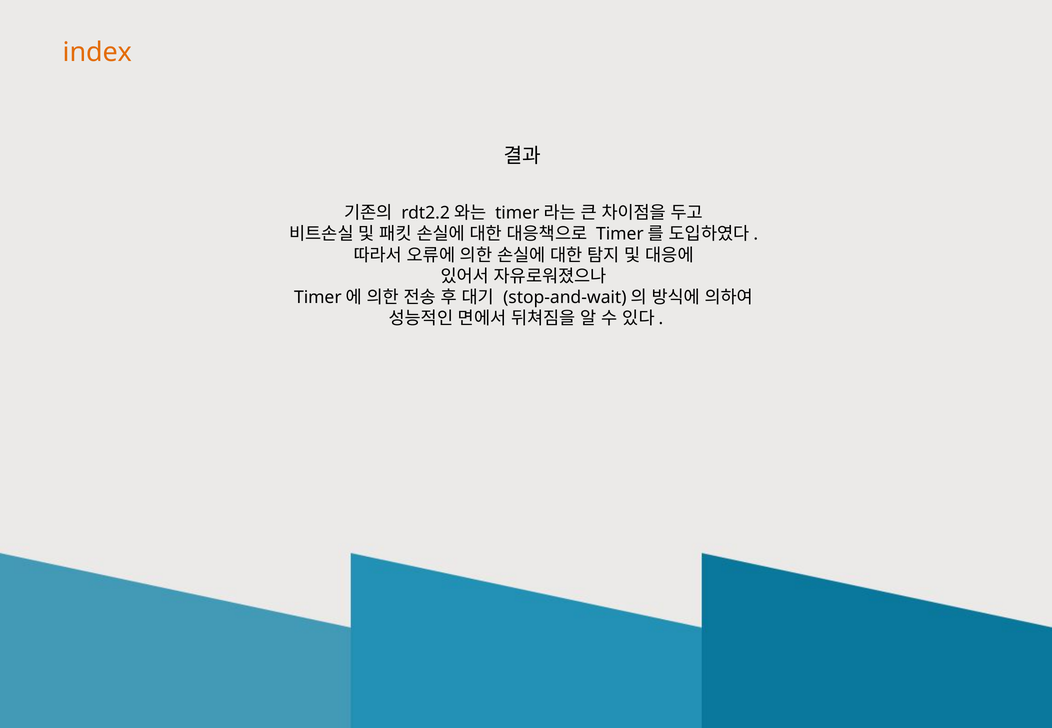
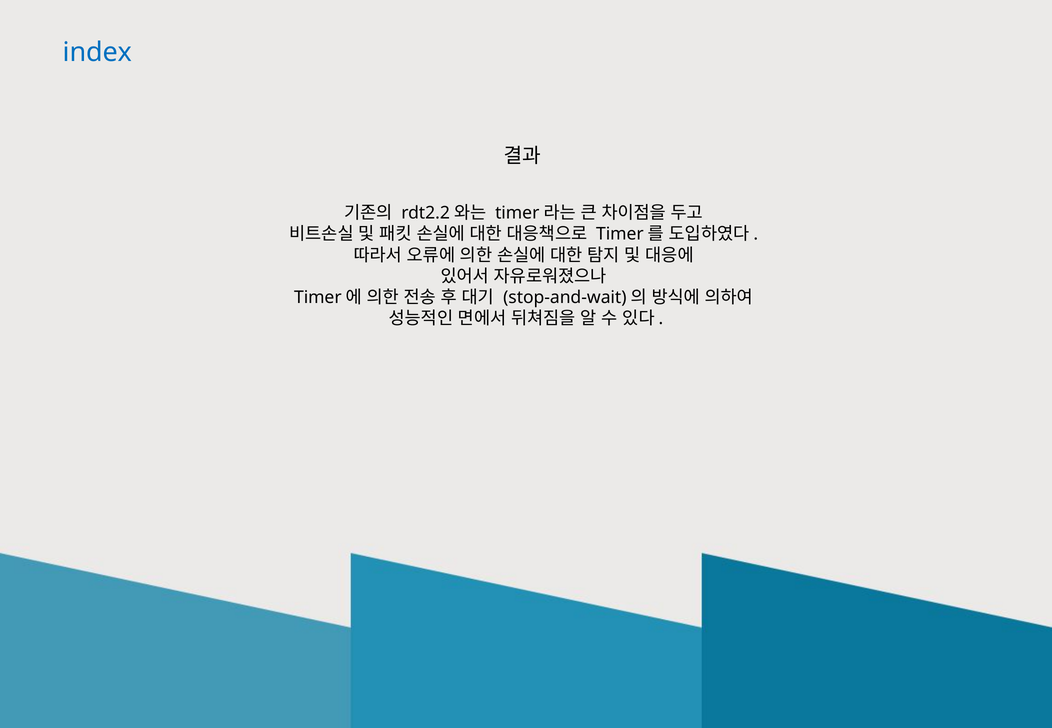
index colour: orange -> blue (97, 52)
